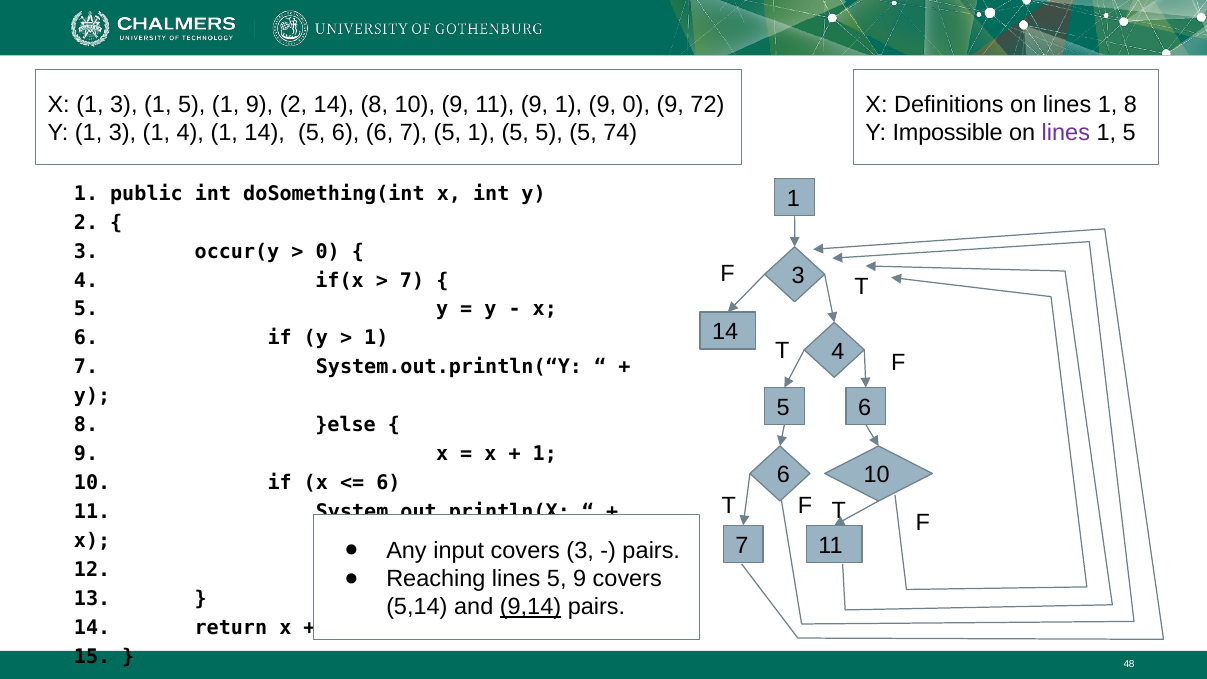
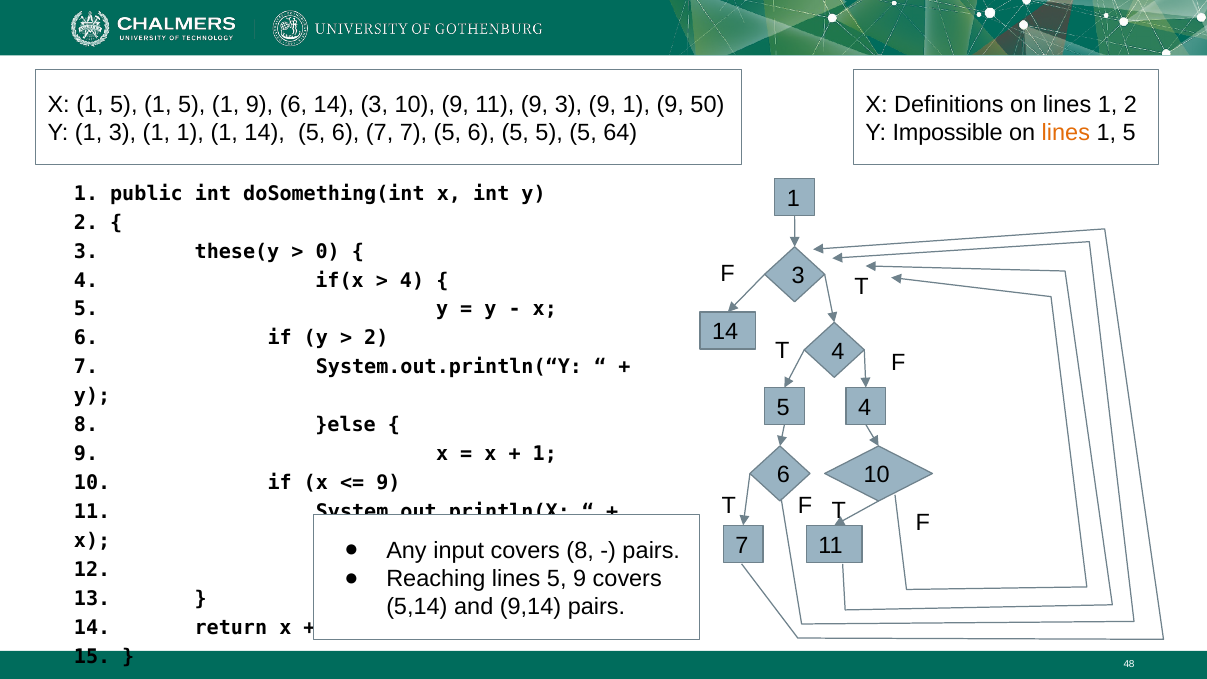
X 1 3: 3 -> 5 (124, 105)
9 2: 2 -> 6 (293, 105)
14 8: 8 -> 3 (374, 105)
9 1: 1 -> 3 (568, 105)
9 0: 0 -> 1 (636, 105)
72: 72 -> 50 (707, 105)
1 8: 8 -> 2 (1130, 105)
3 1 4: 4 -> 1 (190, 133)
5 6 6: 6 -> 7 (380, 133)
7 5 1: 1 -> 6 (481, 133)
74: 74 -> 64 (620, 133)
lines colour: purple -> orange (1066, 133)
occur(y: occur(y -> these(y (237, 251)
7: 7 -> 4 (412, 280)
1: 1 -> 2 (376, 338)
6: 6 -> 4 (865, 408)
6: 6 -> 9 (388, 483)
covers 3: 3 -> 8 (580, 550)
9,14 underline: present -> none (530, 607)
